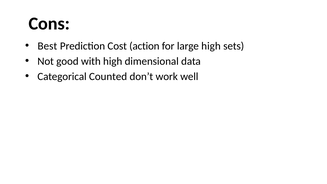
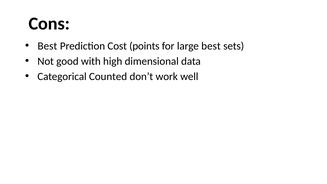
action: action -> points (144, 46)
large high: high -> best (211, 46)
